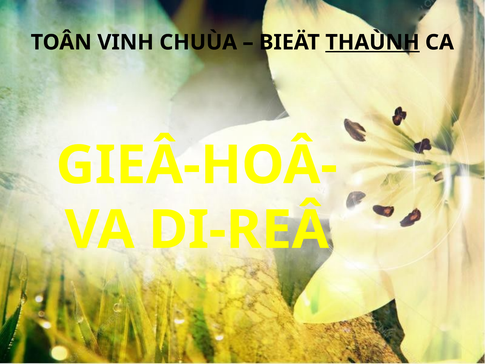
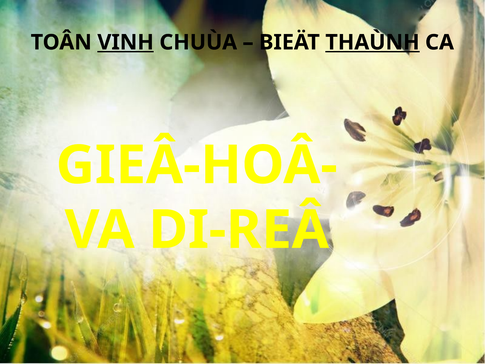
VINH underline: none -> present (126, 42)
